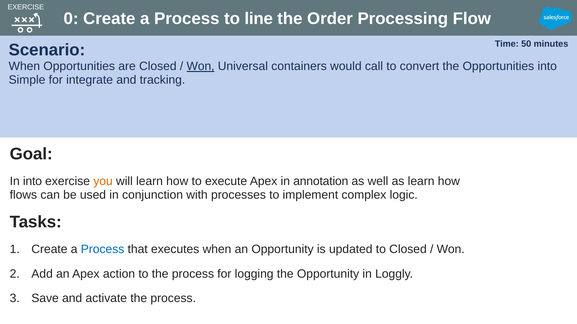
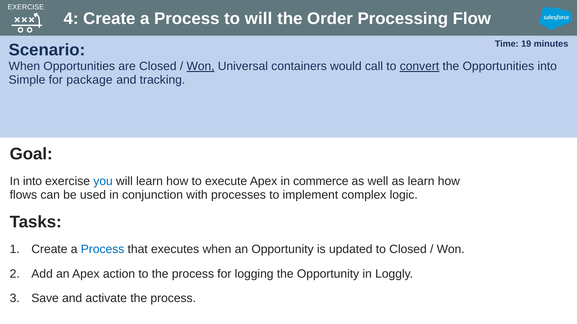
0: 0 -> 4 (71, 19)
to line: line -> will (259, 19)
50: 50 -> 19 (526, 44)
convert underline: none -> present (419, 66)
integrate: integrate -> package (89, 80)
you colour: orange -> blue (103, 181)
annotation: annotation -> commerce (321, 181)
